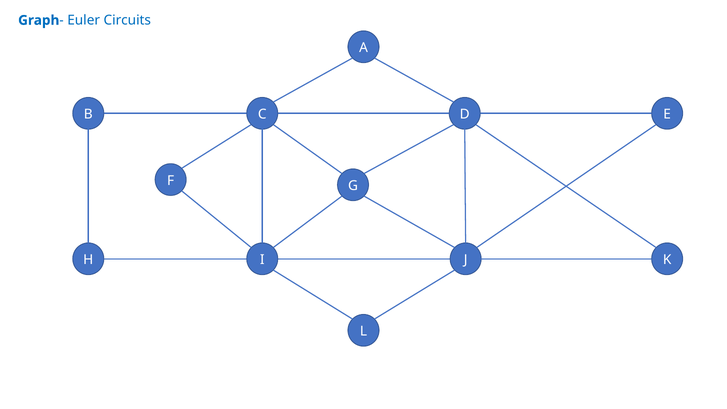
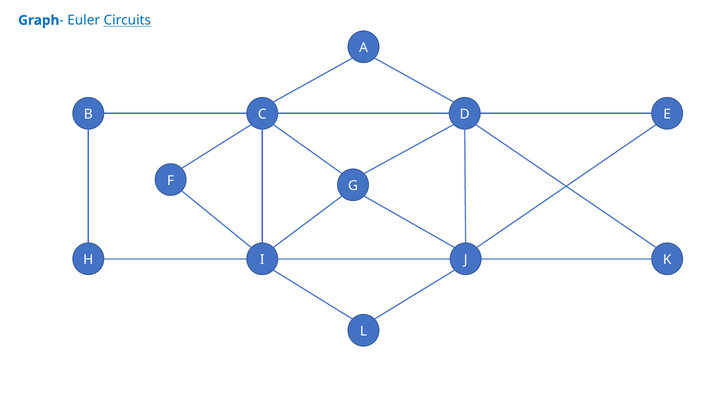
Circuits underline: none -> present (127, 20)
